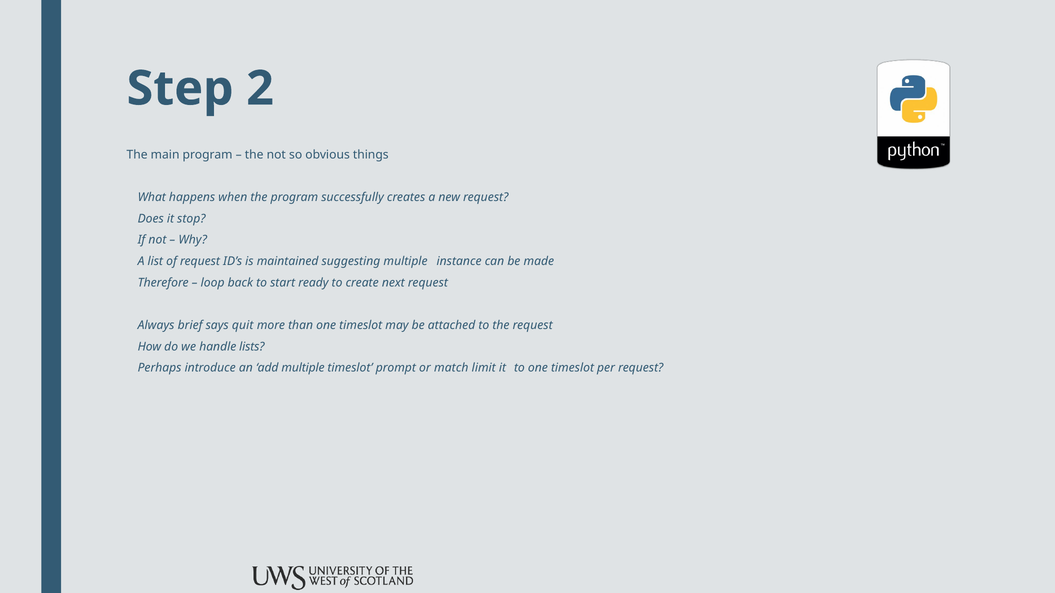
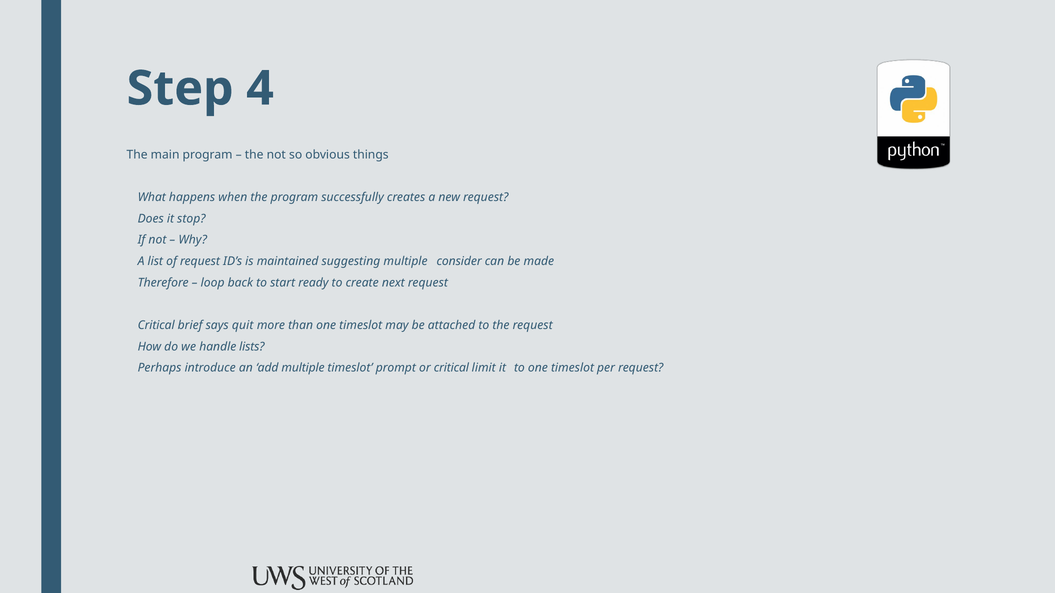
2: 2 -> 4 (260, 89)
instance: instance -> consider (459, 262)
Always: Always -> Critical (156, 326)
or match: match -> critical (451, 368)
